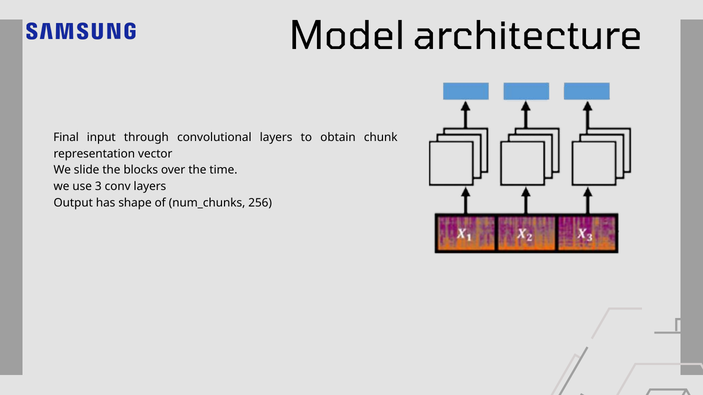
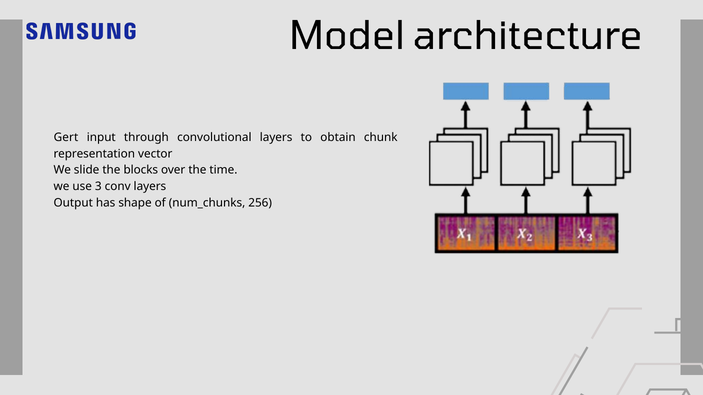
Final: Final -> Gert (66, 137)
